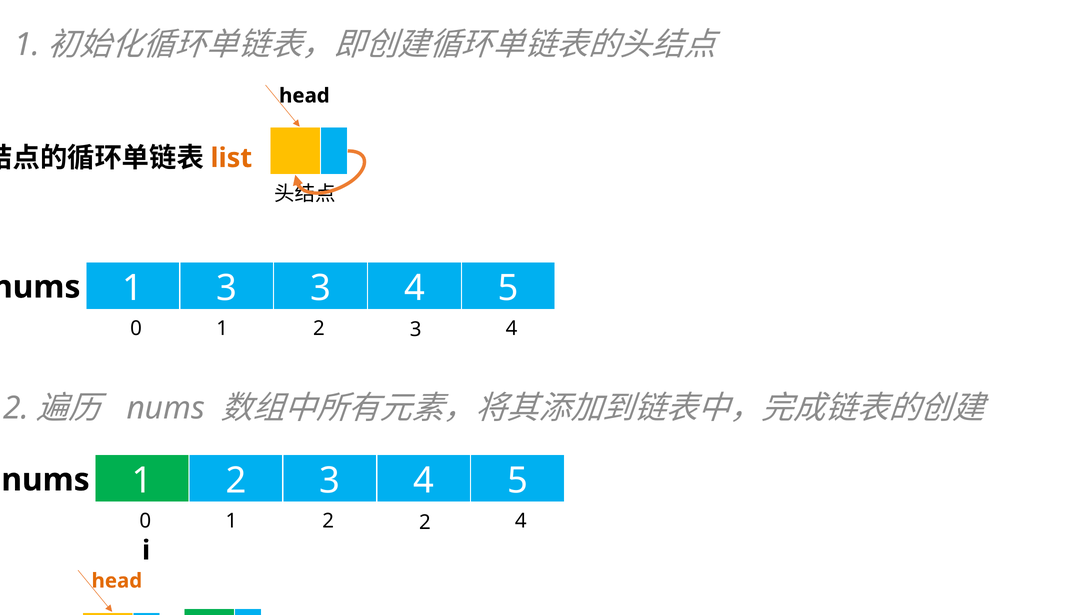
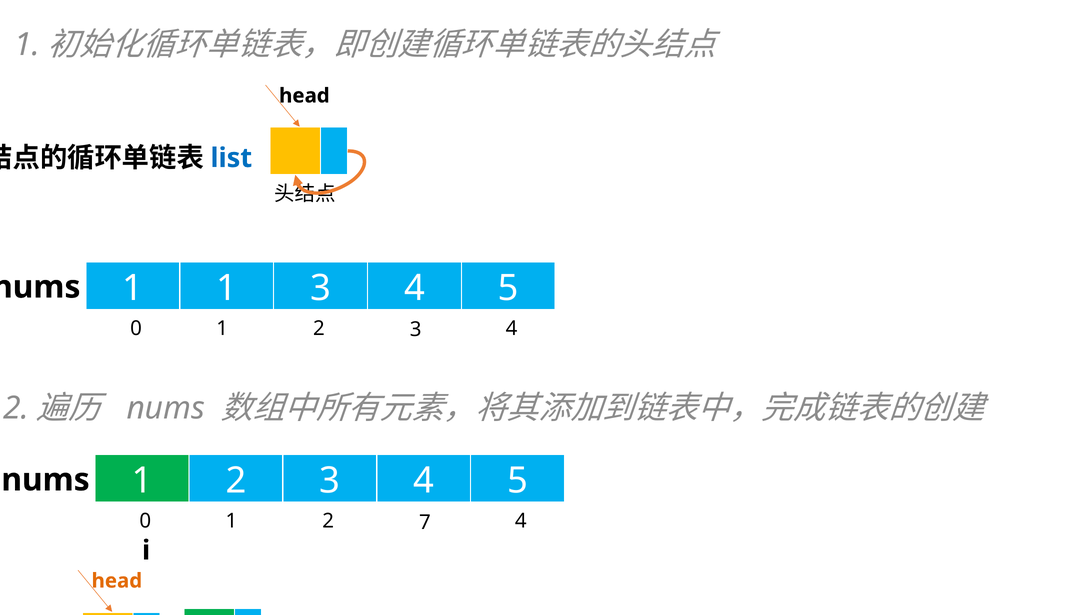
list colour: orange -> blue (231, 158)
1 3: 3 -> 1 (227, 288)
2 2: 2 -> 7 (425, 522)
